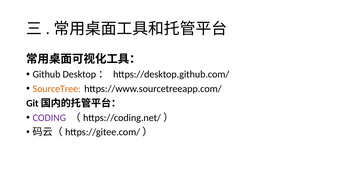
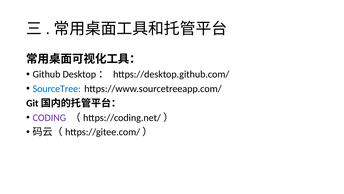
SourceTree colour: orange -> blue (57, 89)
